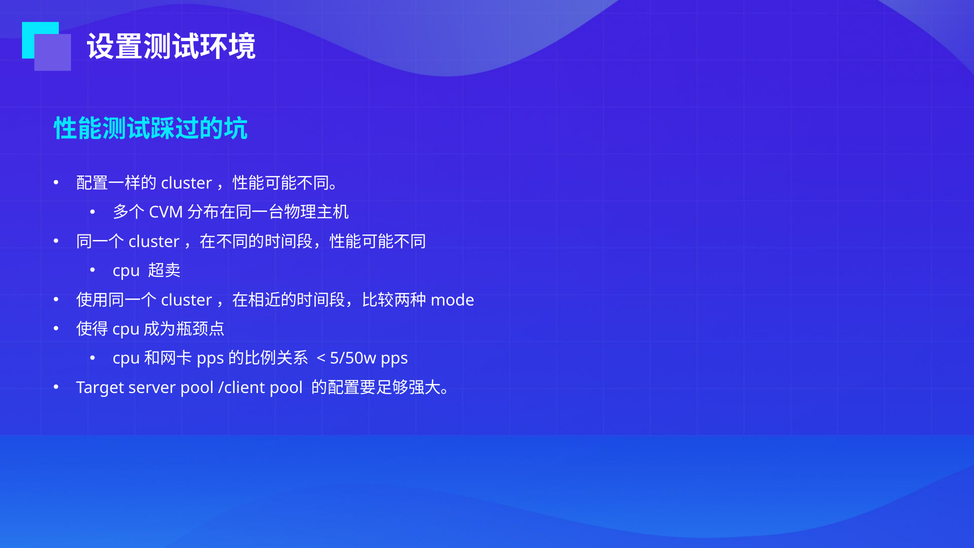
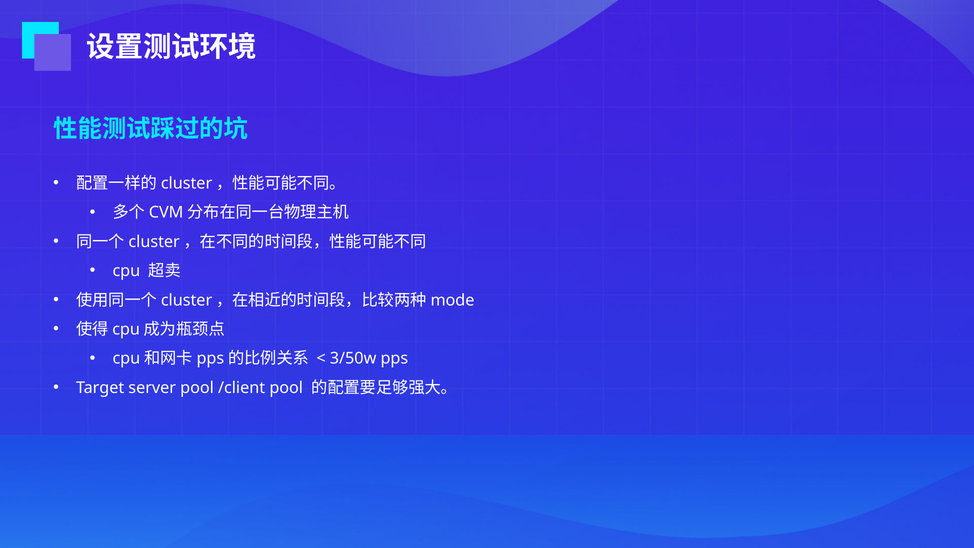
5/50w: 5/50w -> 3/50w (353, 359)
